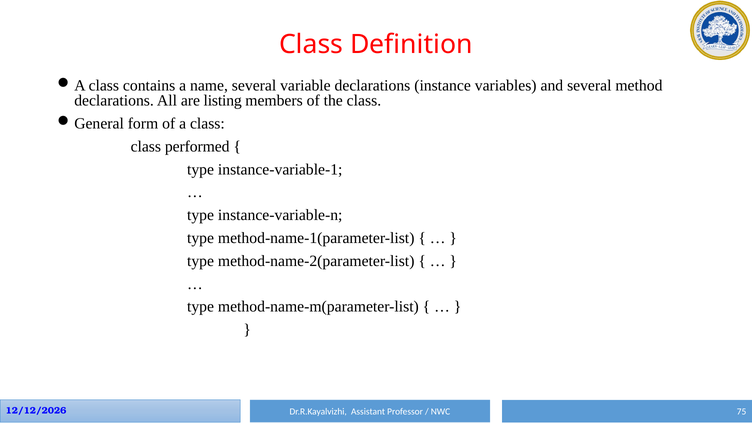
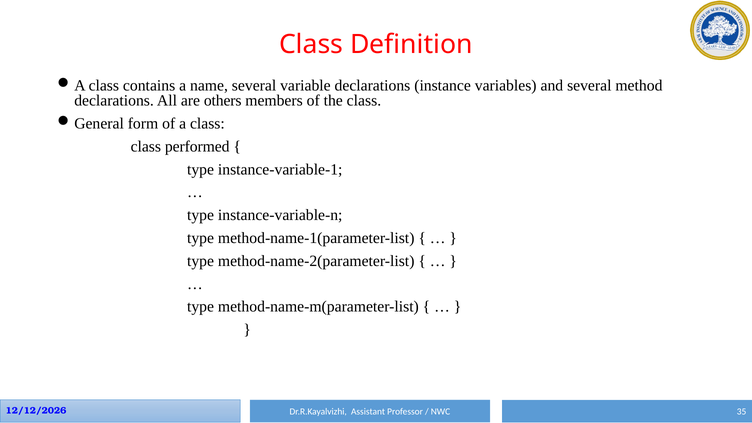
listing: listing -> others (223, 101)
75: 75 -> 35 (742, 412)
